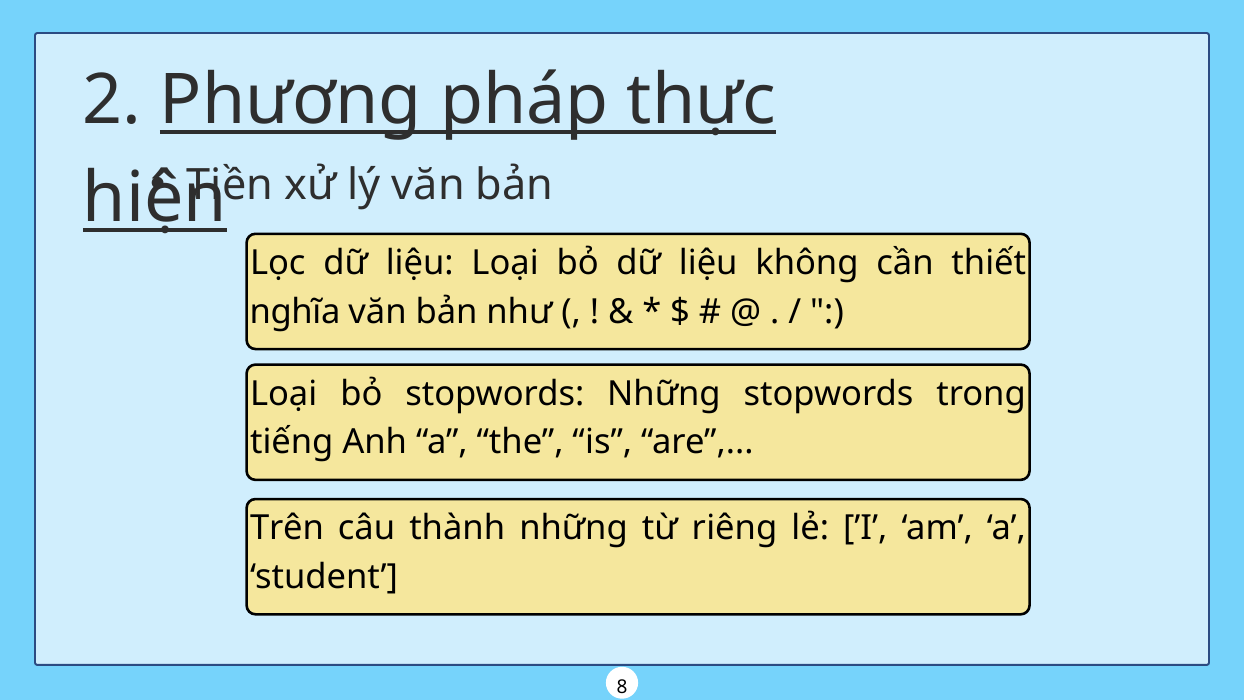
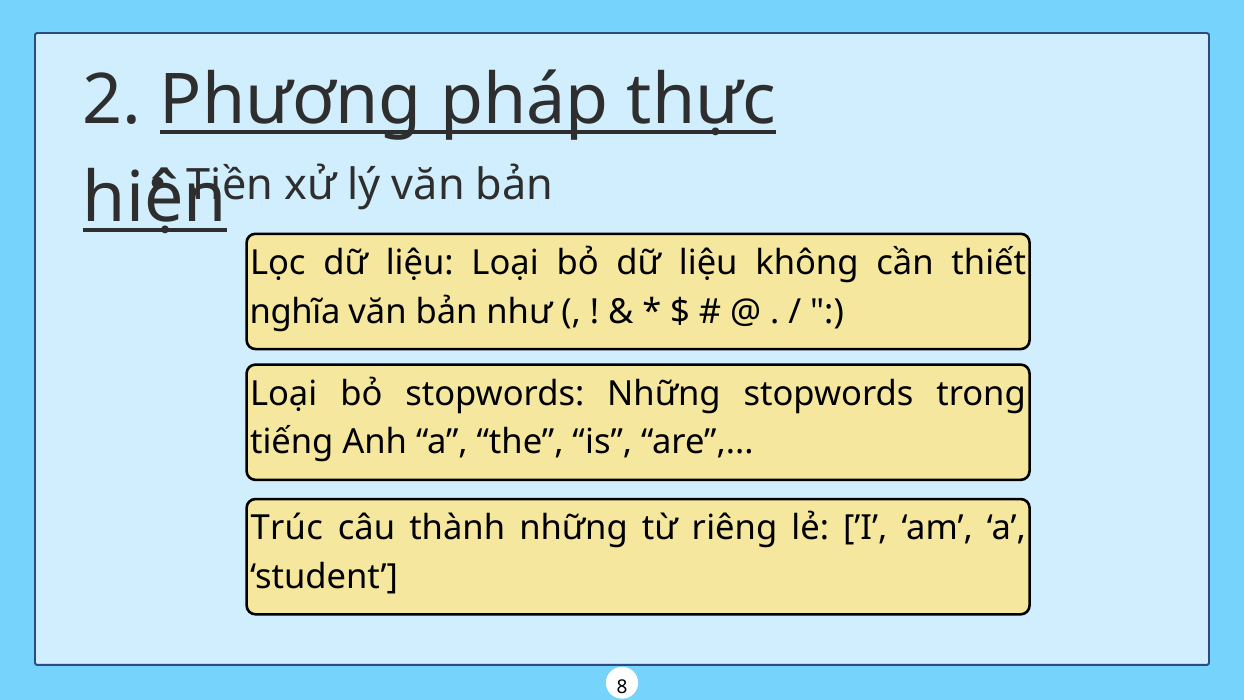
Trên: Trên -> Trúc (287, 528)
